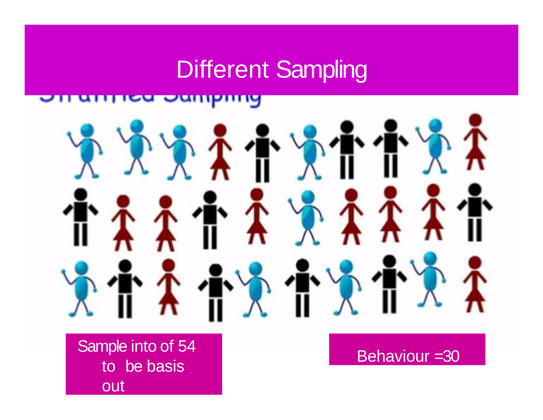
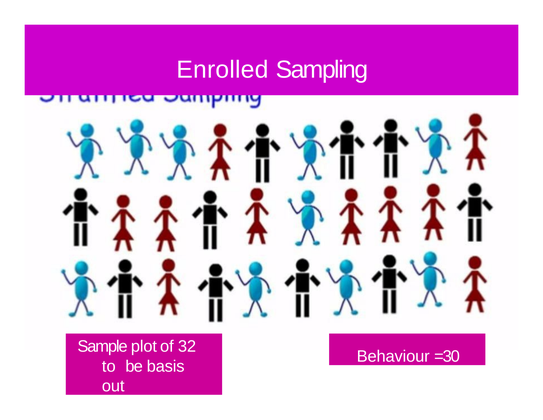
Different: Different -> Enrolled (222, 70)
into: into -> plot (144, 346)
54: 54 -> 32 (187, 346)
